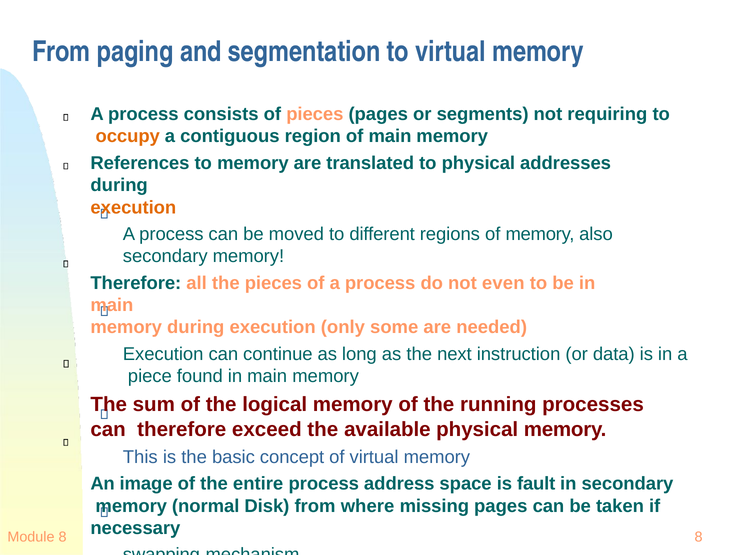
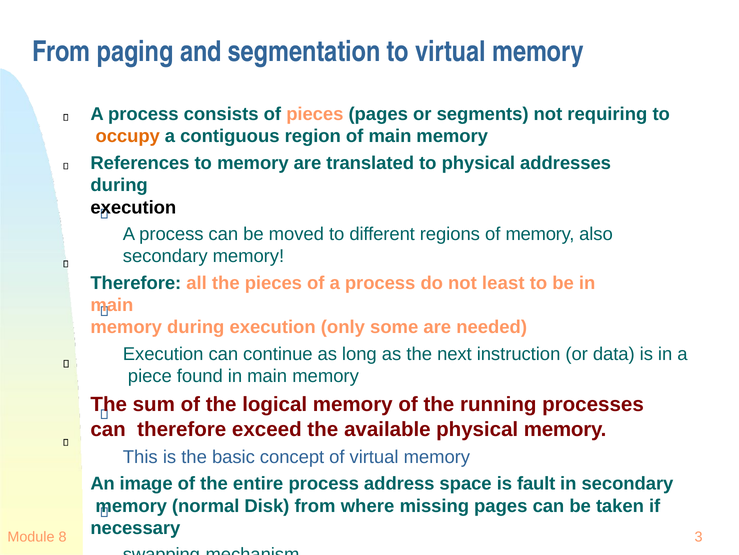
execution colour: orange -> black (133, 207)
even: even -> least (503, 283)
8 8: 8 -> 3 (699, 536)
